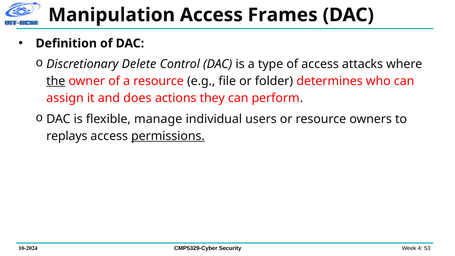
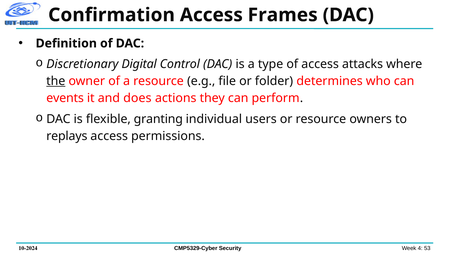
Manipulation: Manipulation -> Confirmation (112, 15)
Delete: Delete -> Digital (139, 64)
assign: assign -> events (65, 98)
manage: manage -> granting (158, 119)
permissions underline: present -> none (168, 136)
